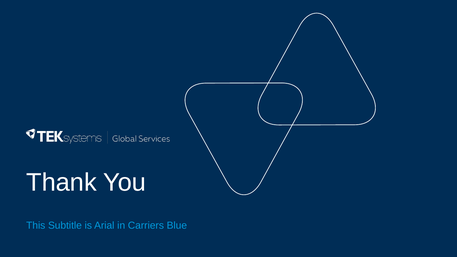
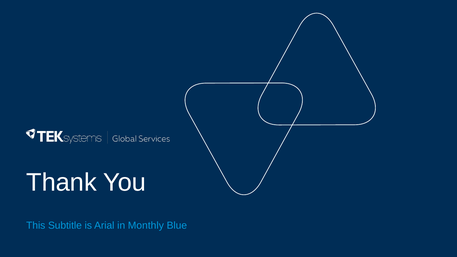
Carriers: Carriers -> Monthly (146, 226)
